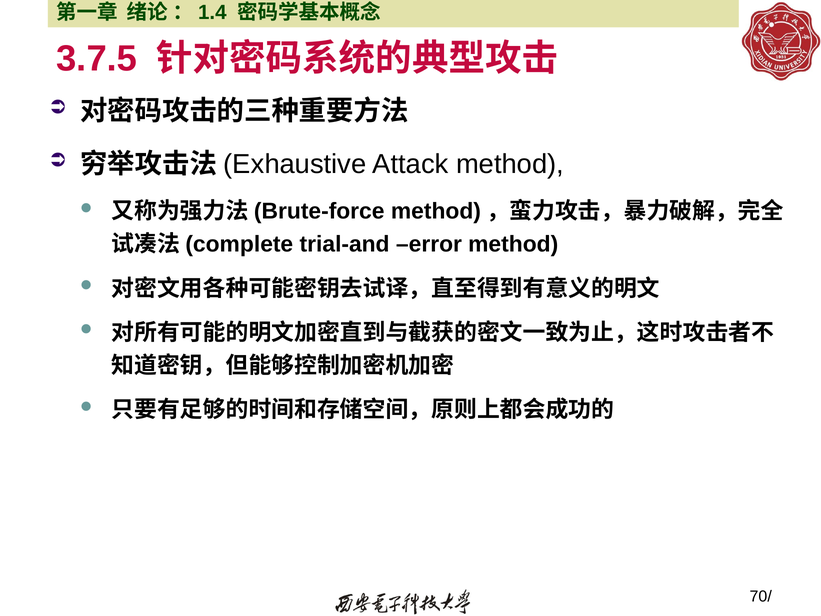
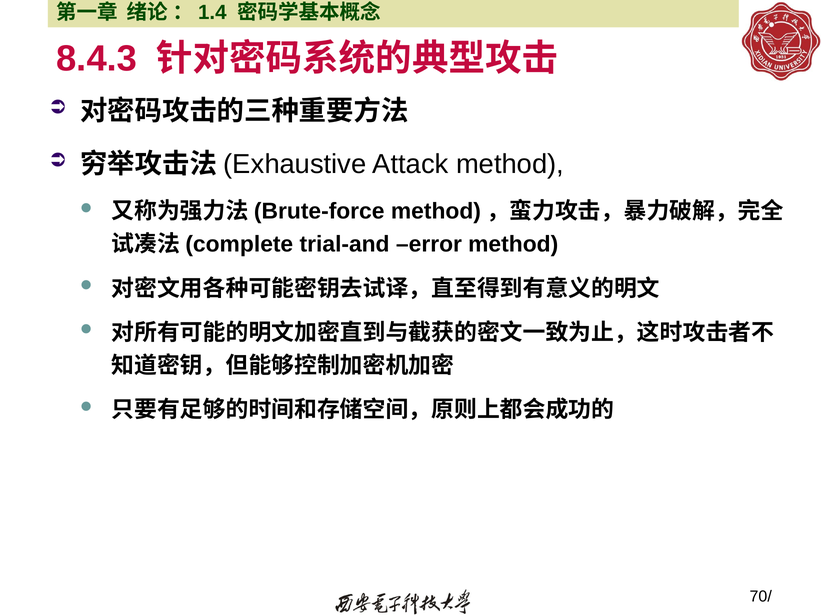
3.7.5: 3.7.5 -> 8.4.3 (97, 59)
